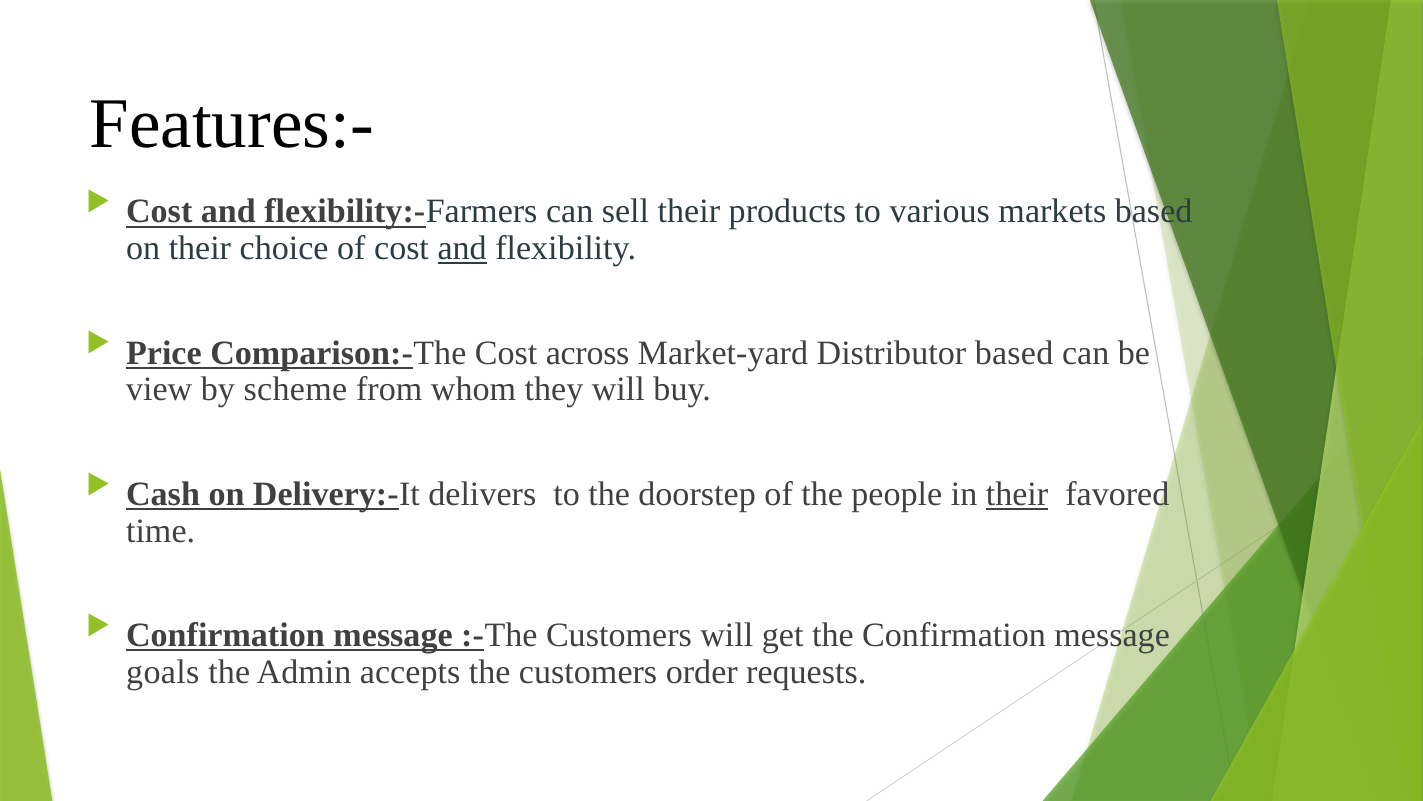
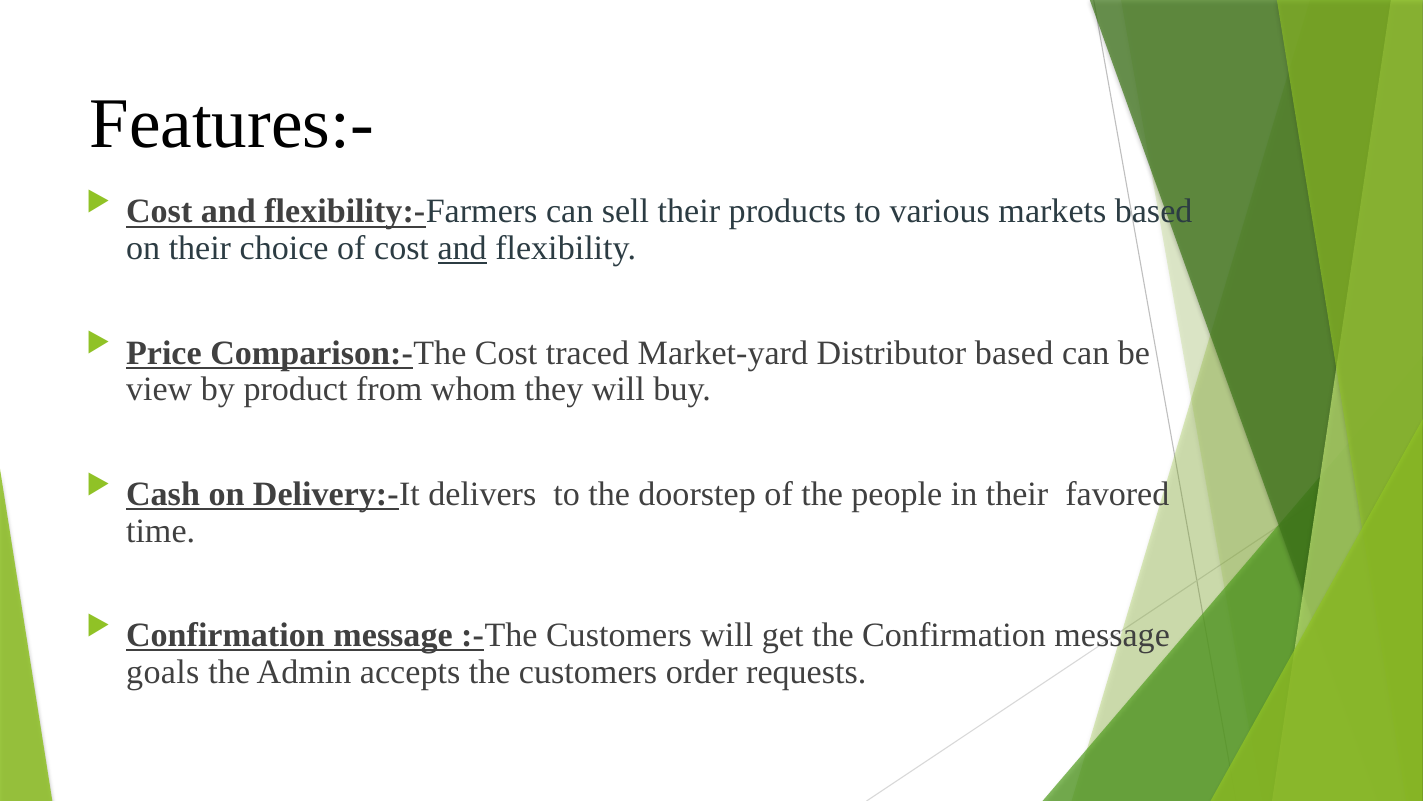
across: across -> traced (588, 353)
scheme: scheme -> product (296, 389)
their underline: present -> none (1017, 494)
